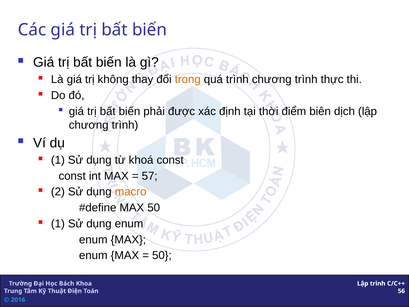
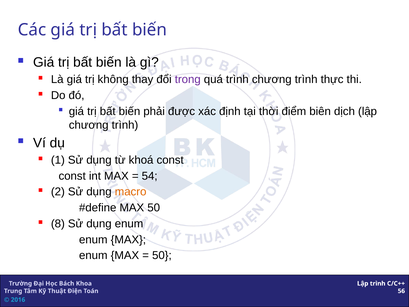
trong colour: orange -> purple (188, 79)
57: 57 -> 54 (150, 176)
1: 1 -> 8 (58, 224)
